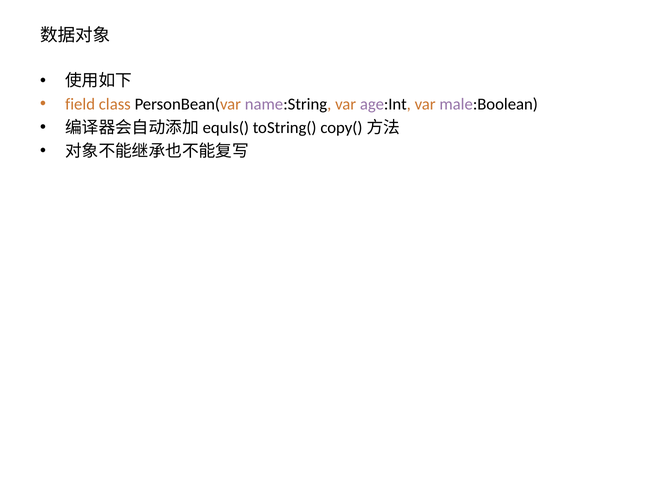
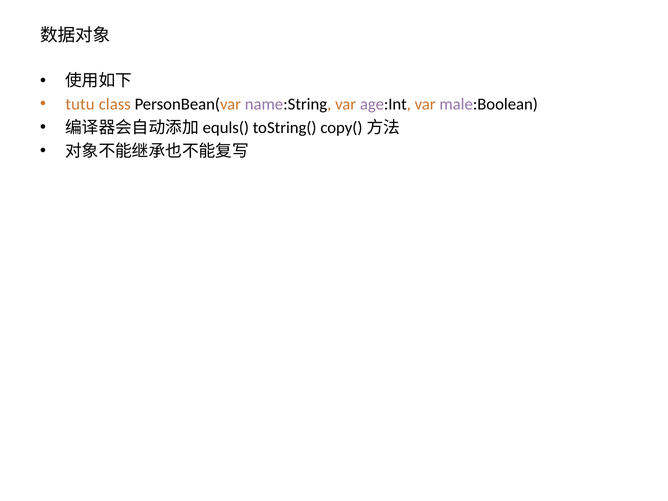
field: field -> tutu (80, 104)
